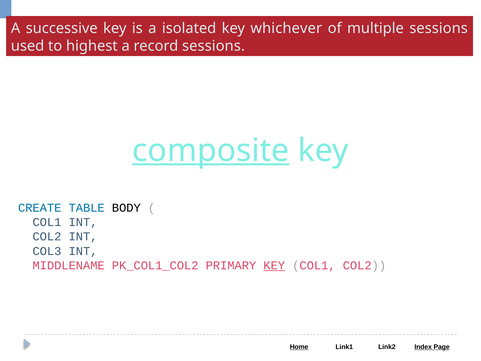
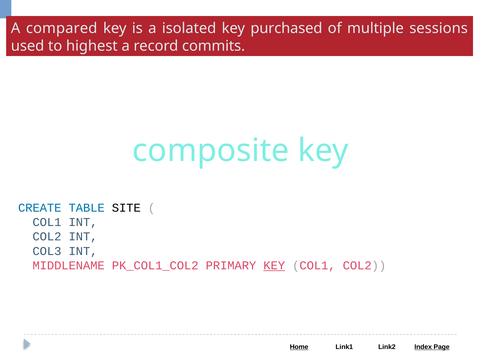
successive: successive -> compared (62, 28)
whichever: whichever -> purchased (286, 28)
record sessions: sessions -> commits (214, 46)
composite underline: present -> none (211, 150)
BODY: BODY -> SITE (126, 208)
